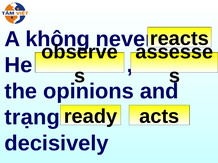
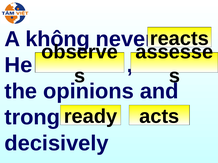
trạng: trạng -> trong (32, 118)
